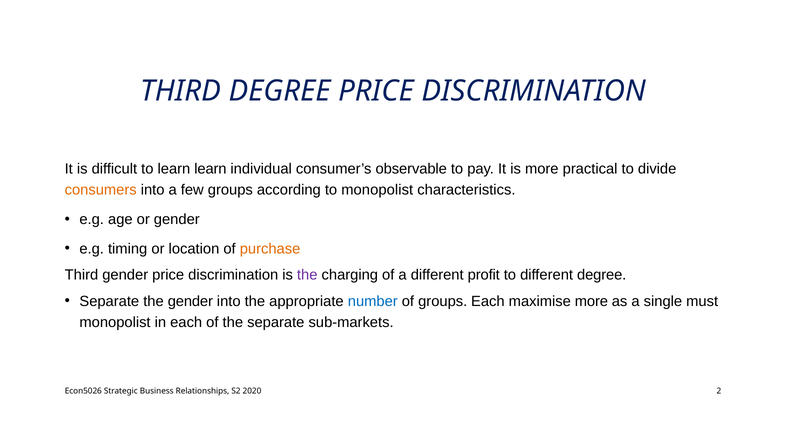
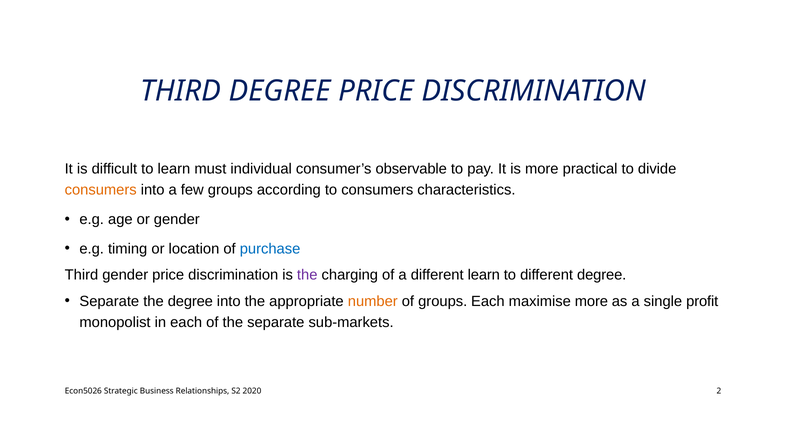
learn learn: learn -> must (210, 169)
to monopolist: monopolist -> consumers (377, 190)
purchase colour: orange -> blue (270, 249)
different profit: profit -> learn (484, 275)
the gender: gender -> degree (190, 301)
number colour: blue -> orange (373, 301)
must: must -> profit (702, 301)
